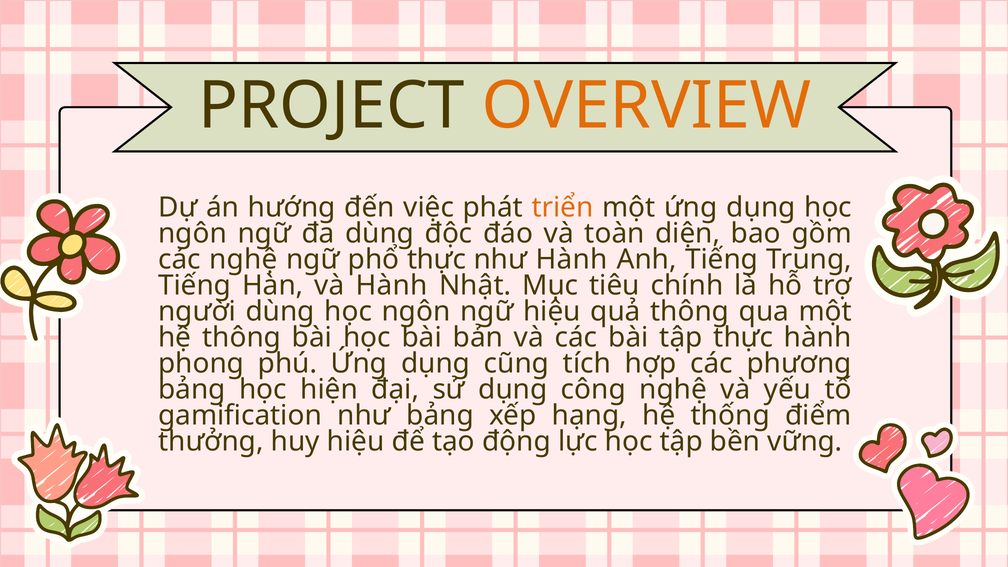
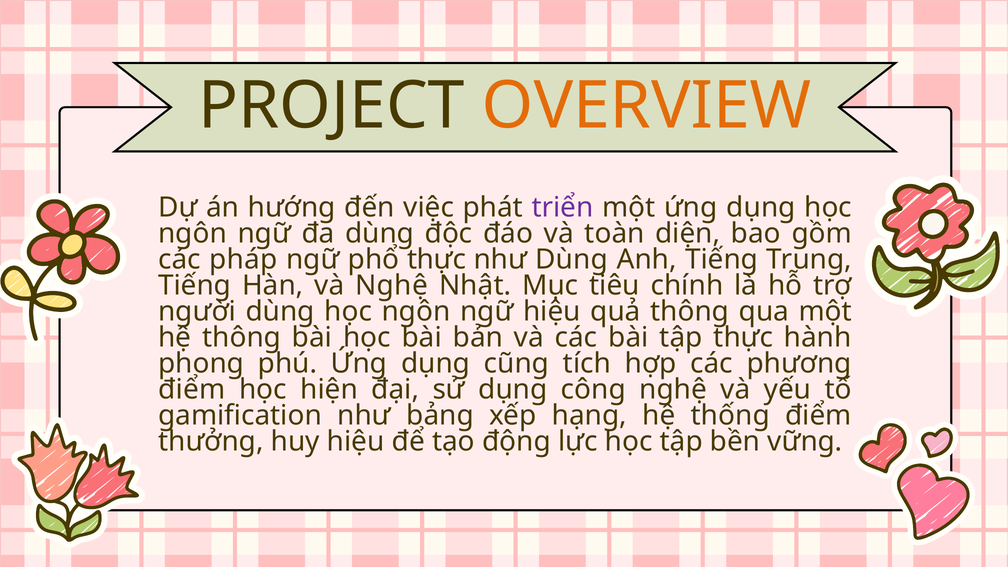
triển colour: orange -> purple (563, 207)
các nghệ: nghệ -> pháp (243, 259)
như Hành: Hành -> Dùng (572, 259)
và Hành: Hành -> Nghệ (392, 285)
bảng: bảng -> điểm (192, 390)
